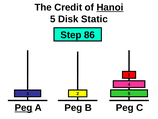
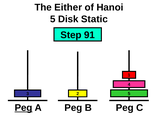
Credit: Credit -> Either (68, 7)
Hanoi underline: present -> none (110, 7)
86: 86 -> 91 (89, 35)
